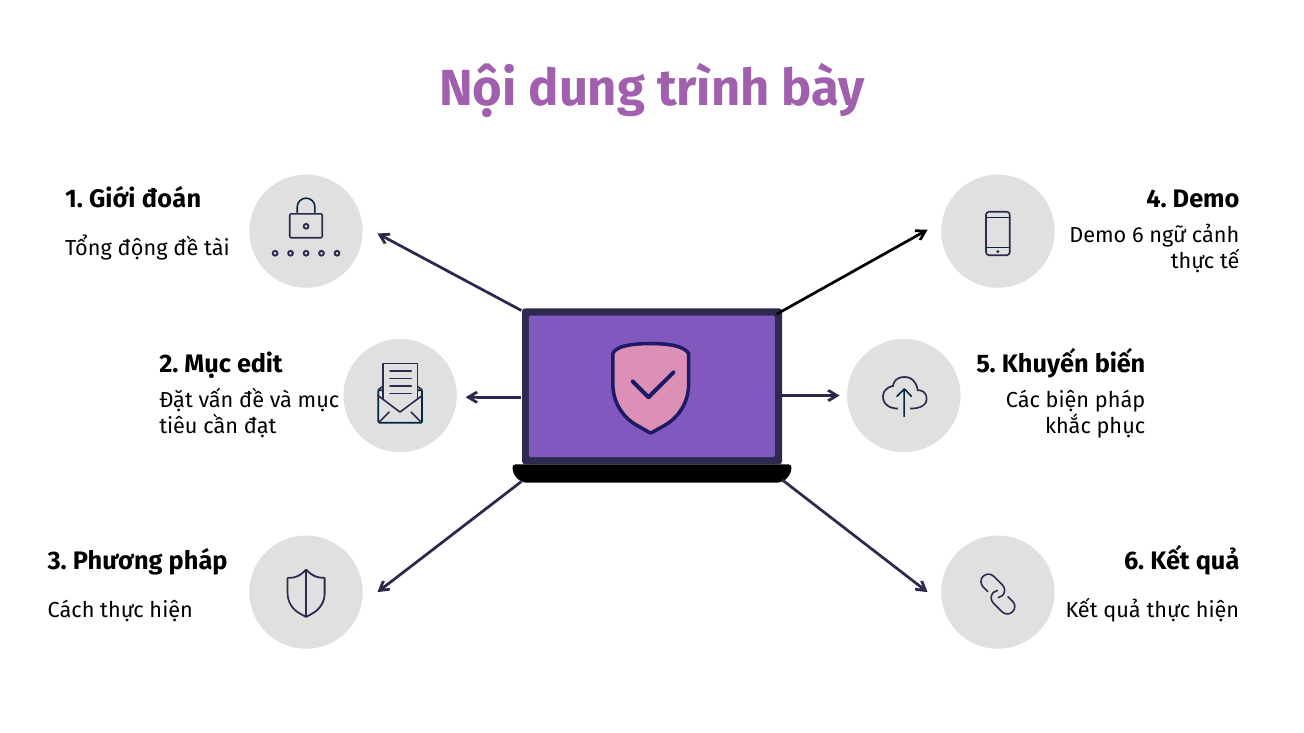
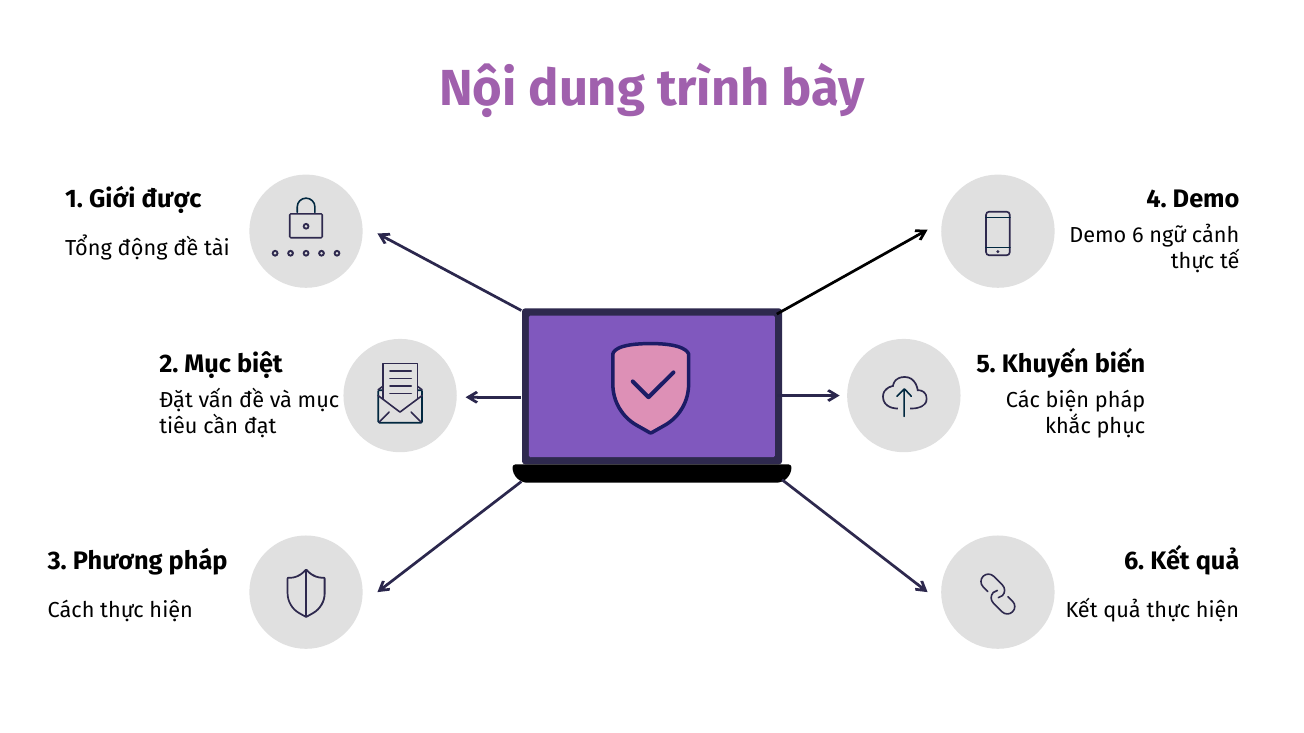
đoán: đoán -> được (172, 200)
edit: edit -> biệt (260, 365)
